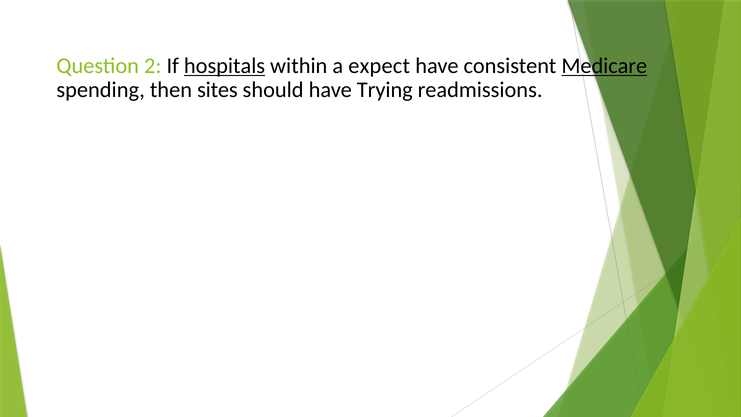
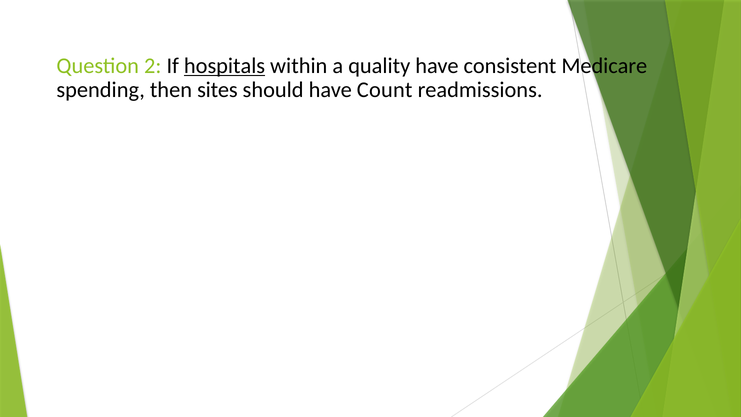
expect: expect -> quality (379, 66)
Medicare underline: present -> none (604, 66)
Trying: Trying -> Count (385, 90)
